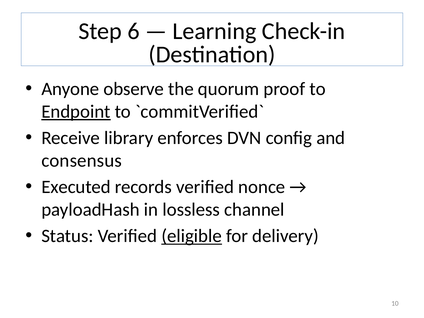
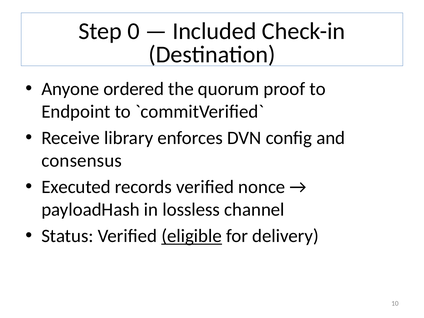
6: 6 -> 0 (134, 31)
Learning: Learning -> Included (214, 31)
observe: observe -> ordered (134, 89)
Endpoint underline: present -> none (76, 112)
